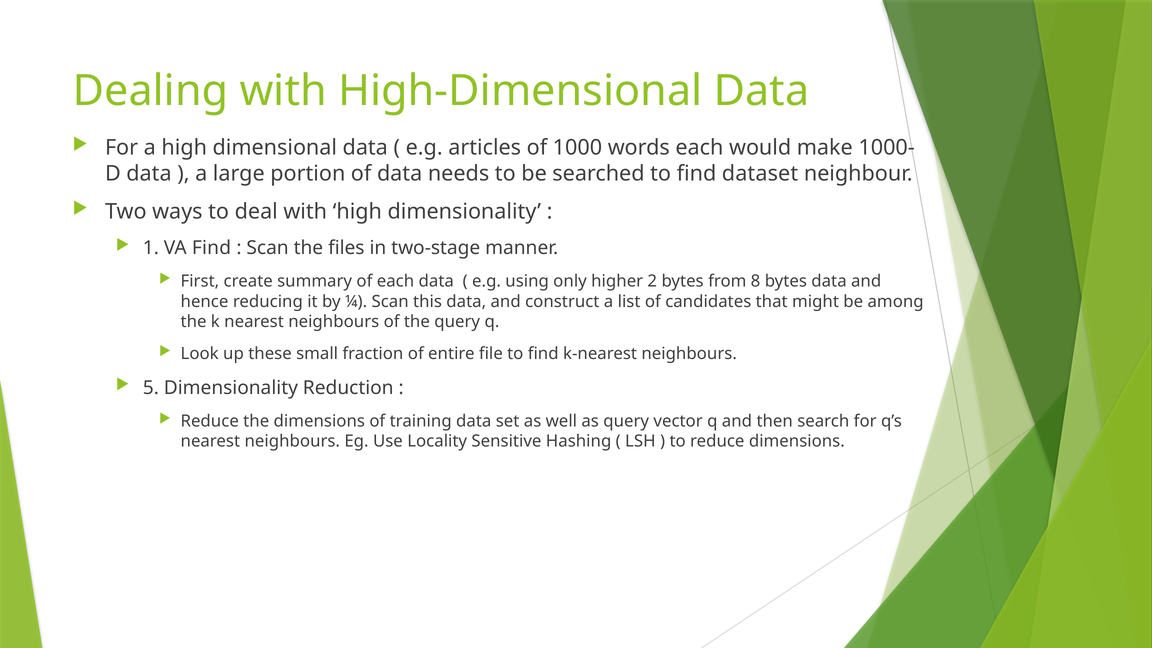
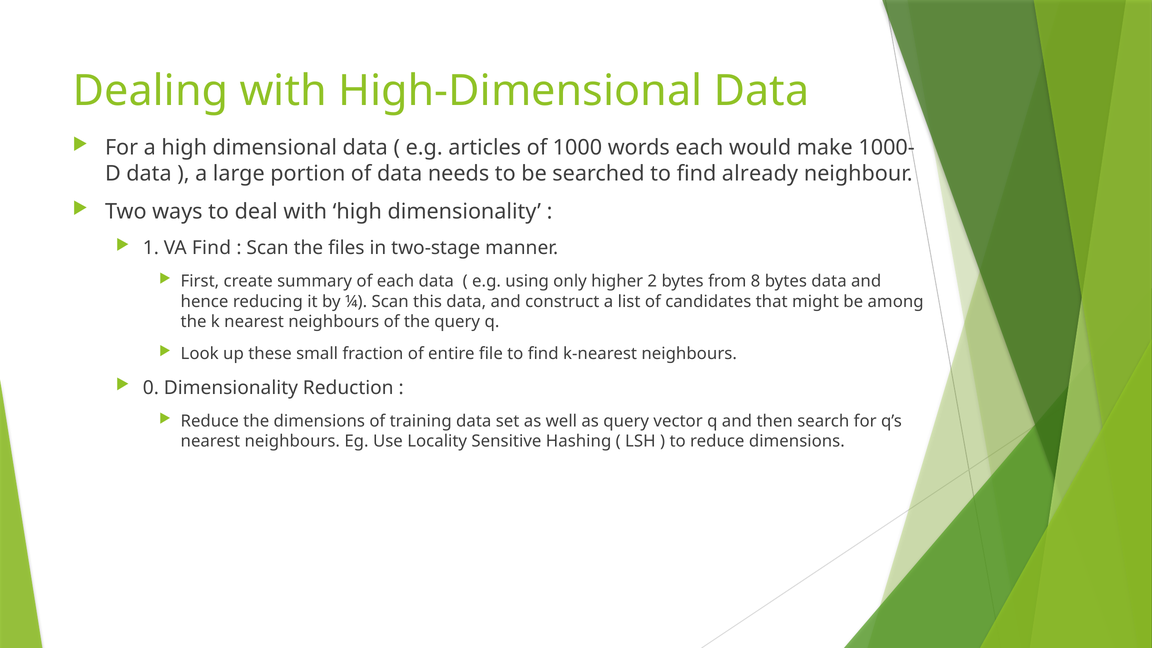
dataset: dataset -> already (760, 174)
5: 5 -> 0 (151, 388)
